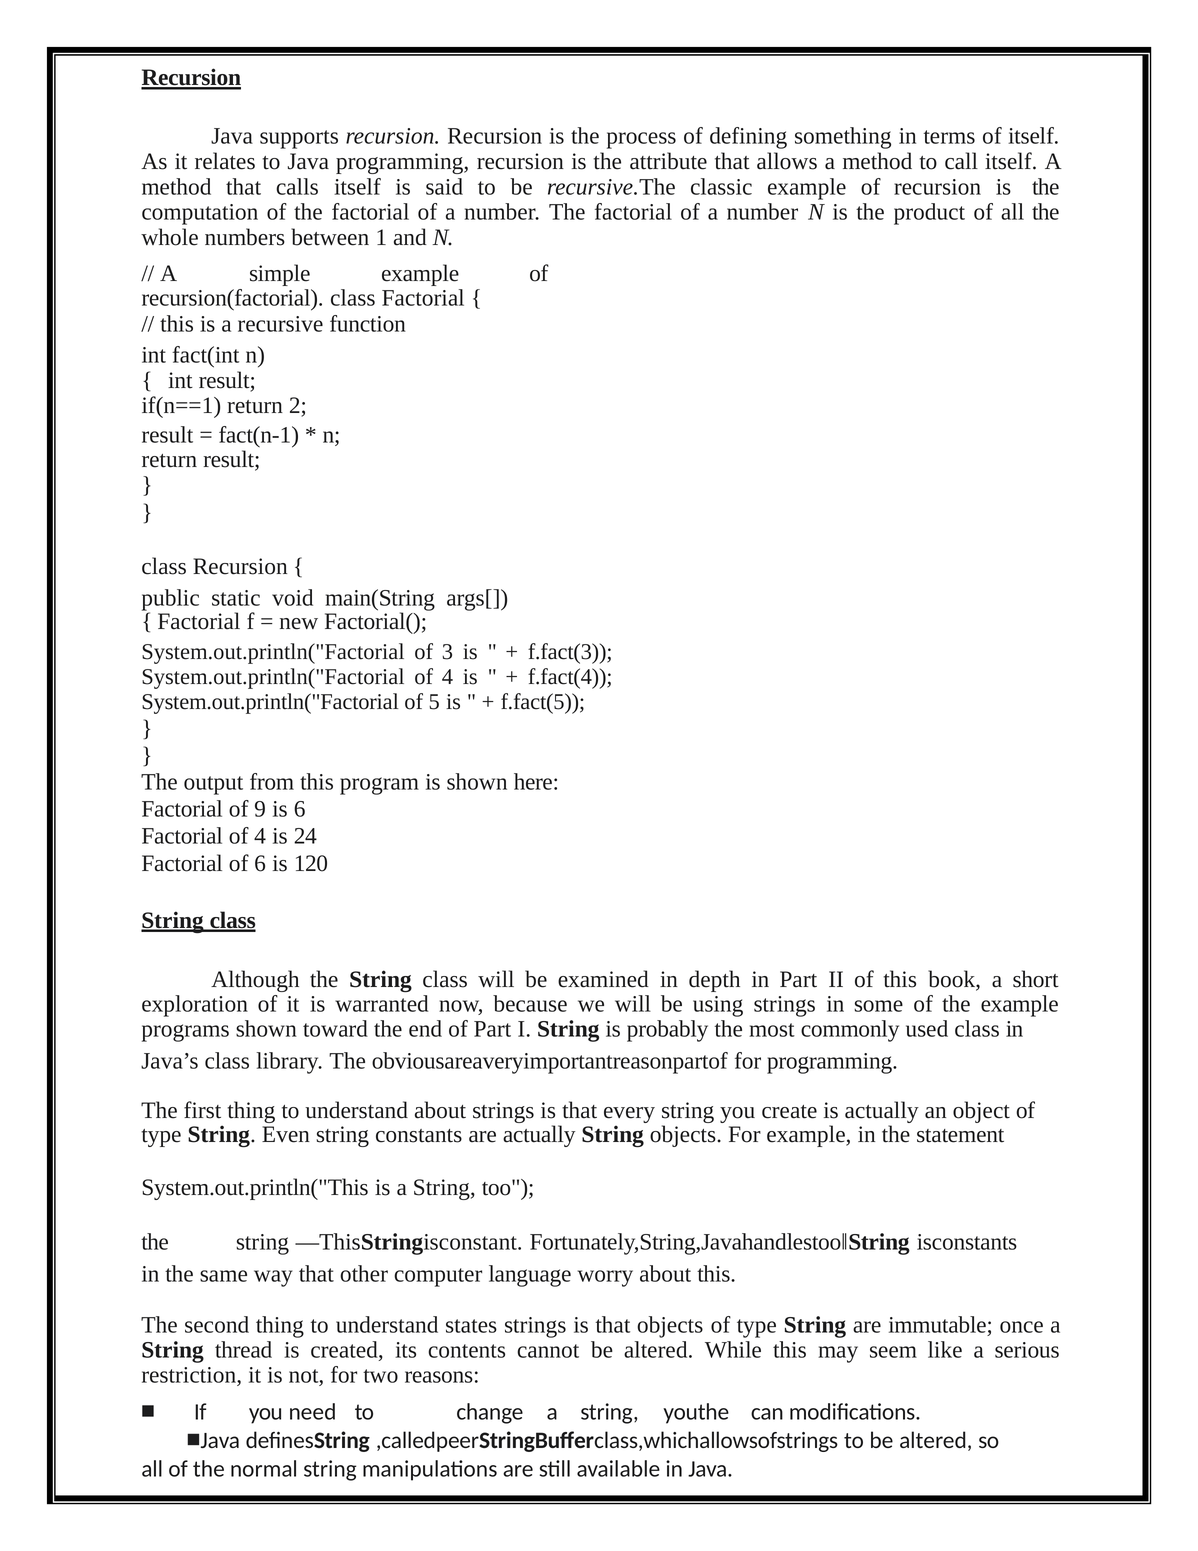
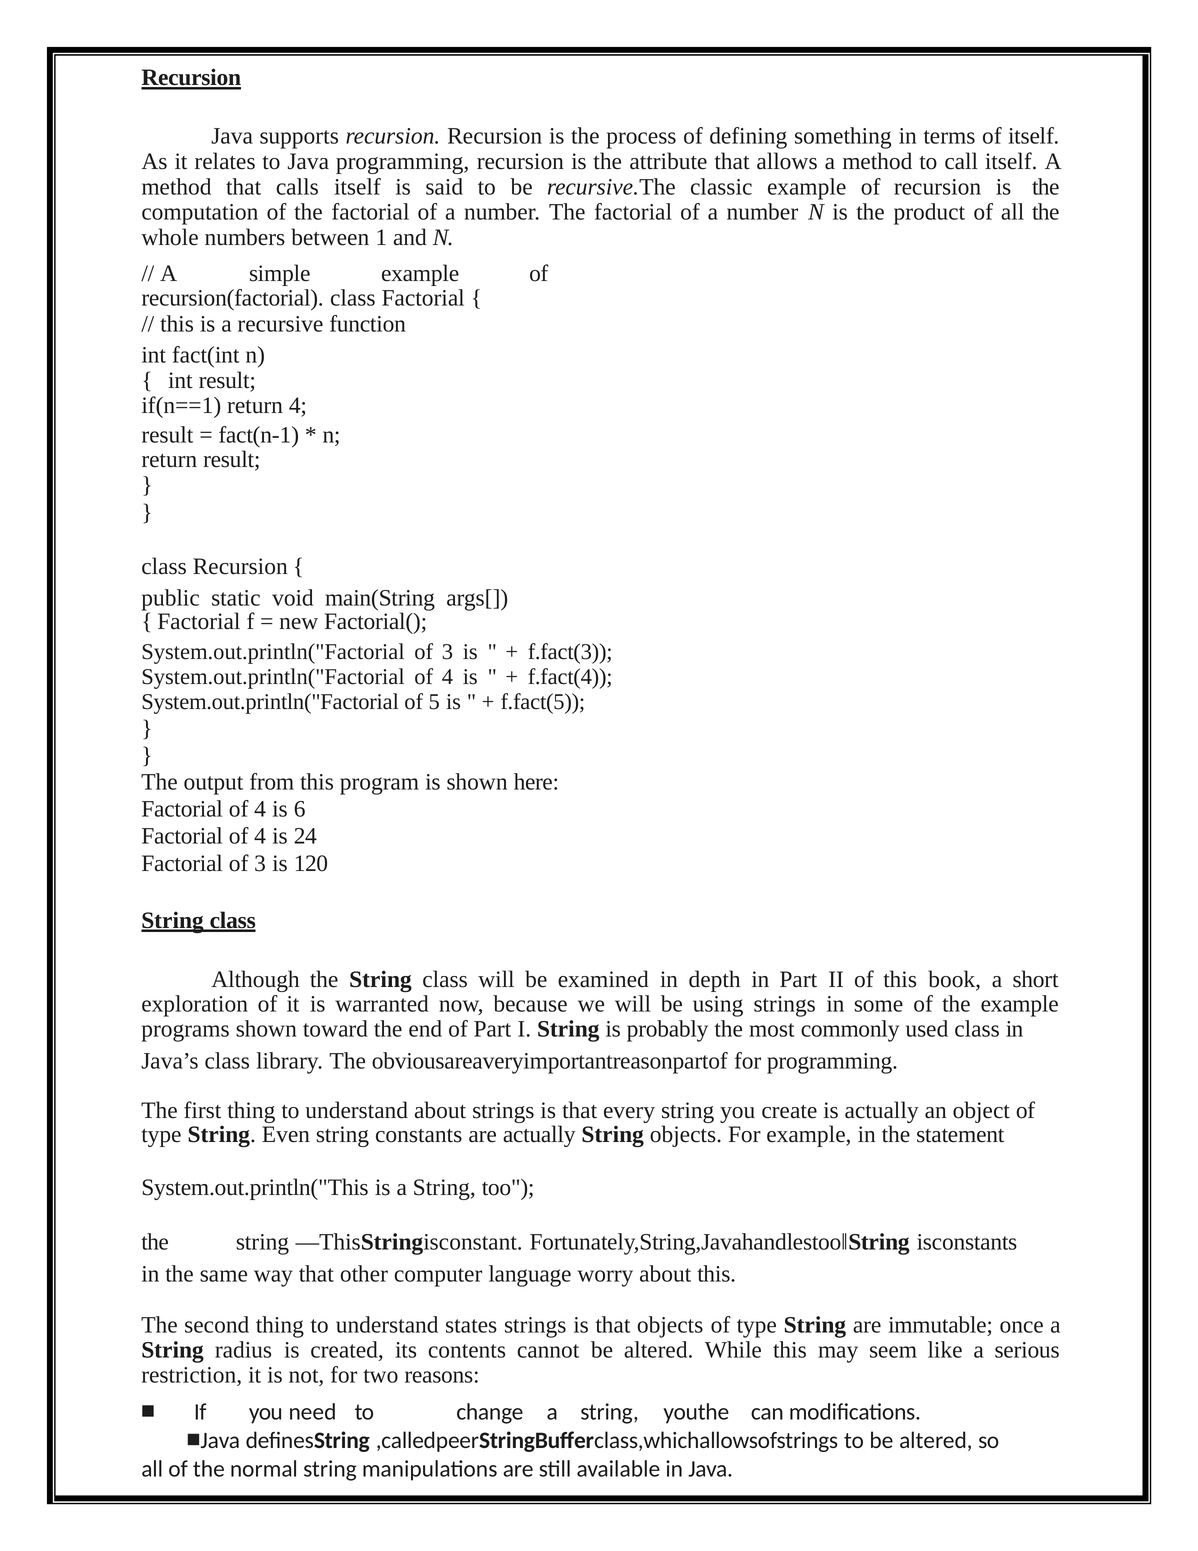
return 2: 2 -> 4 (298, 406)
9: 9 -> 4 (260, 808)
Factorial of 6: 6 -> 3 (260, 863)
thread: thread -> radius (243, 1349)
